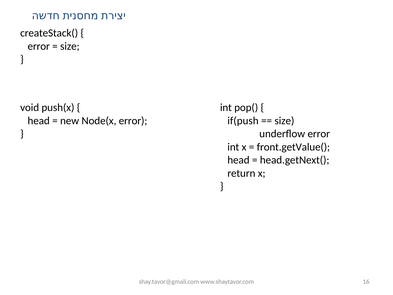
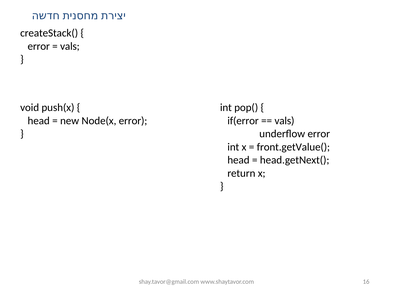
size: size -> vals (70, 46)
if(push: if(push -> if(error (243, 121)
size: size -> vals (284, 121)
